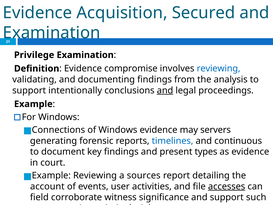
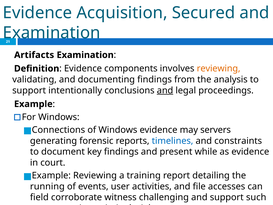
Privilege: Privilege -> Artifacts (34, 55)
compromise: compromise -> components (131, 68)
reviewing colour: blue -> orange (219, 68)
continuous: continuous -> constraints (238, 141)
types: types -> while (206, 152)
sources: sources -> training (144, 175)
account: account -> running (47, 186)
accesses underline: present -> none (227, 186)
significance: significance -> challenging (164, 197)
